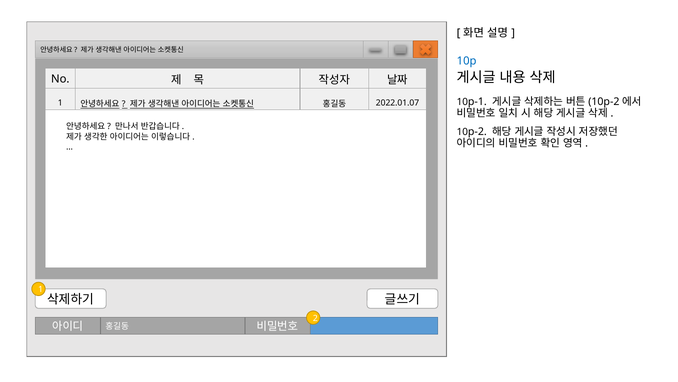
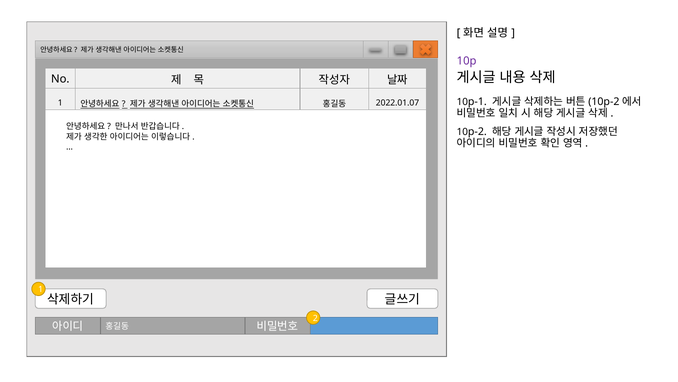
10p colour: blue -> purple (467, 61)
